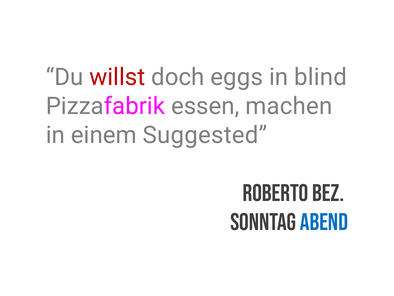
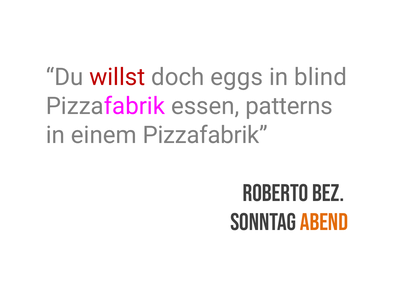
machen: machen -> patterns (289, 106)
einem Suggested: Suggested -> Pizzafabrik (205, 135)
abend colour: blue -> orange (324, 222)
